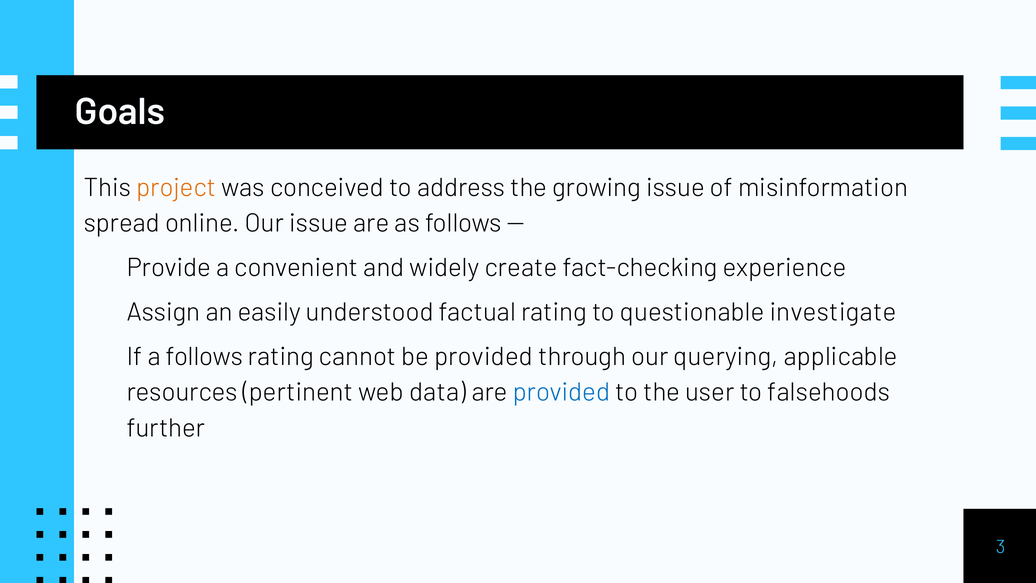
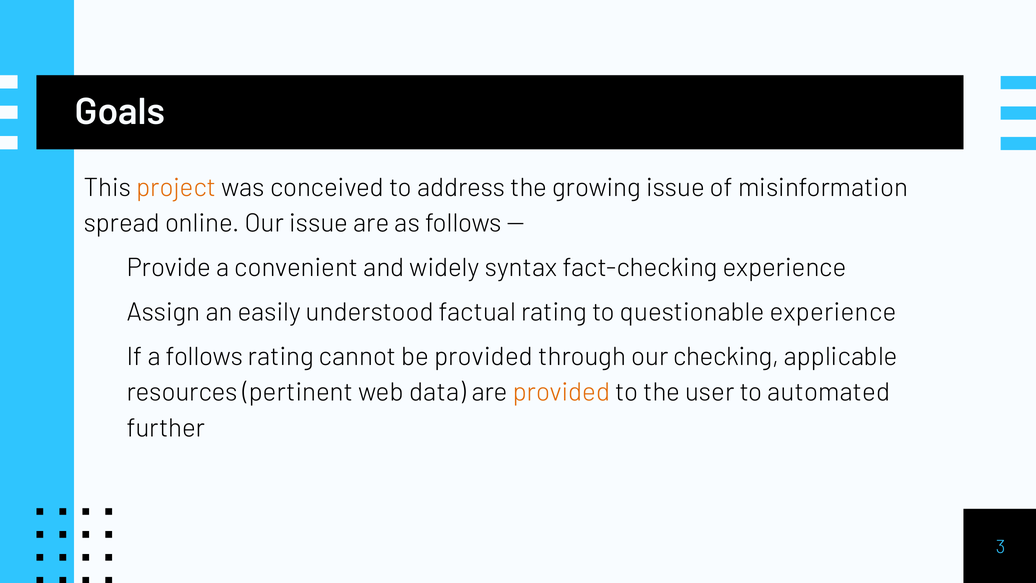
create: create -> syntax (521, 268)
questionable investigate: investigate -> experience (833, 312)
querying: querying -> checking (726, 356)
provided colour: blue -> orange (561, 392)
falsehoods: falsehoods -> automated (829, 392)
